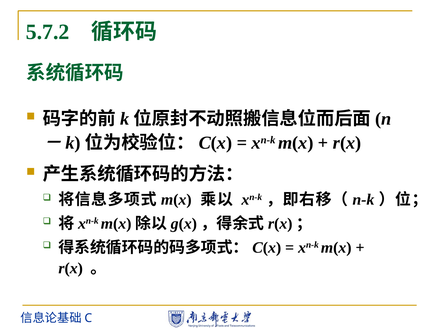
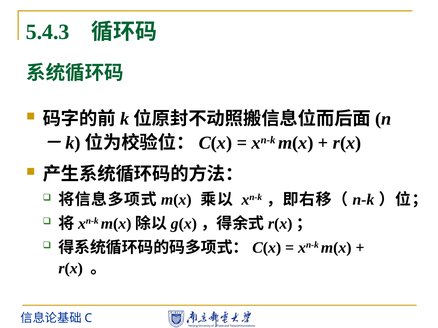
5.7.2: 5.7.2 -> 5.4.3 (48, 32)
